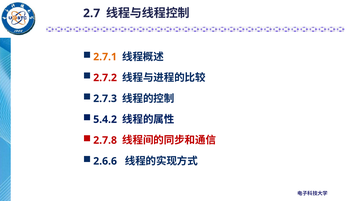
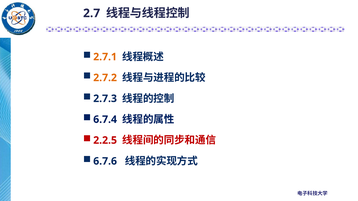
2.7.2 colour: red -> orange (105, 78)
5.4.2: 5.4.2 -> 6.7.4 (105, 120)
2.7.8: 2.7.8 -> 2.2.5 (105, 141)
2.6.6: 2.6.6 -> 6.7.6 (105, 161)
